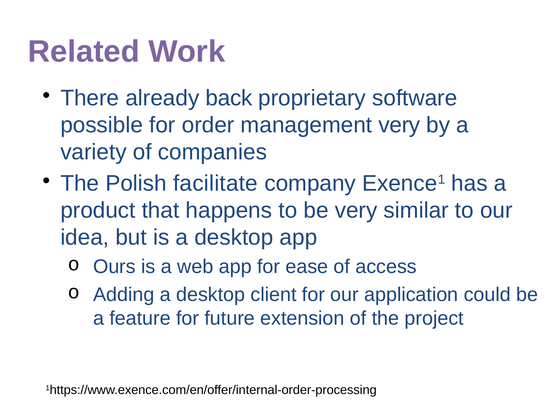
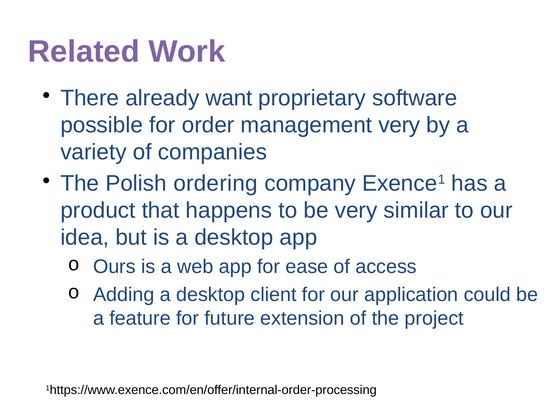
back: back -> want (229, 98)
facilitate: facilitate -> ordering (215, 183)
